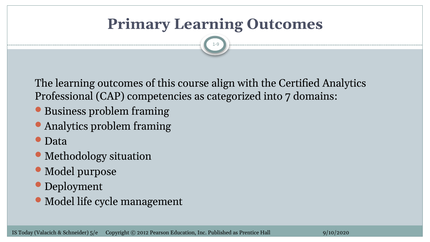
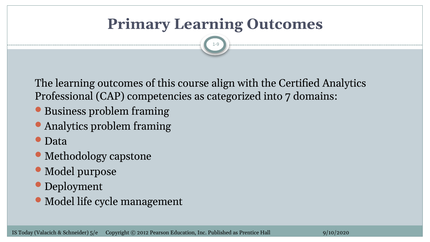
situation: situation -> capstone (130, 156)
